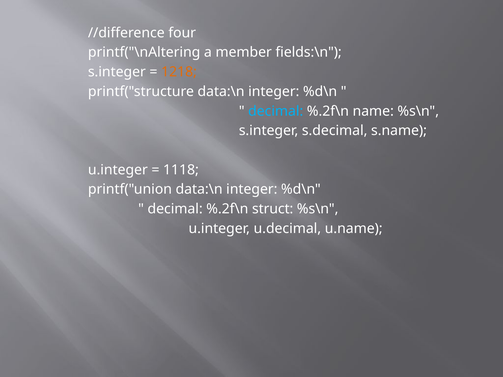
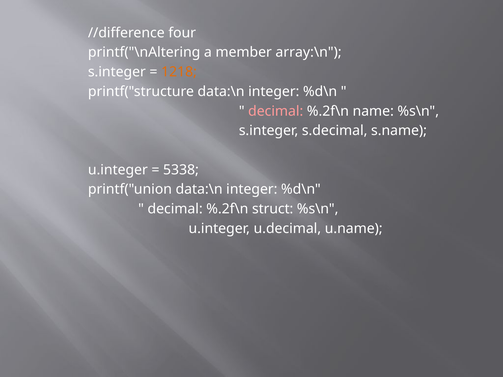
fields:\n: fields:\n -> array:\n (309, 52)
decimal colour: light blue -> pink (276, 111)
1118: 1118 -> 5338 (181, 170)
